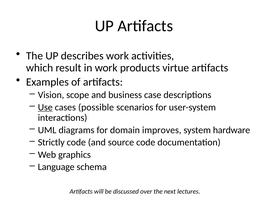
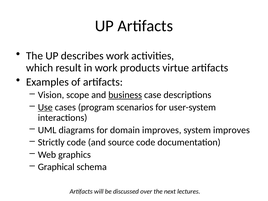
business underline: none -> present (125, 95)
possible: possible -> program (96, 107)
system hardware: hardware -> improves (231, 130)
Language: Language -> Graphical (56, 167)
